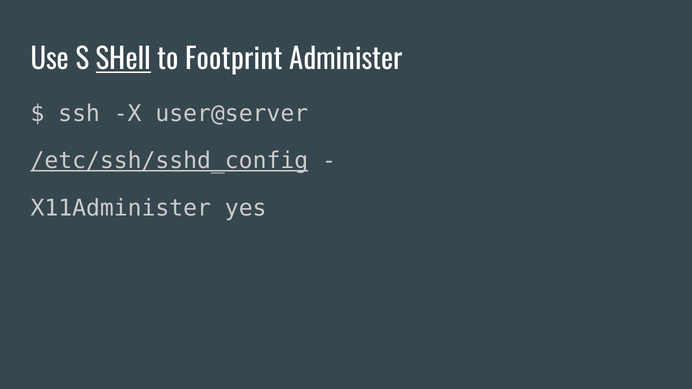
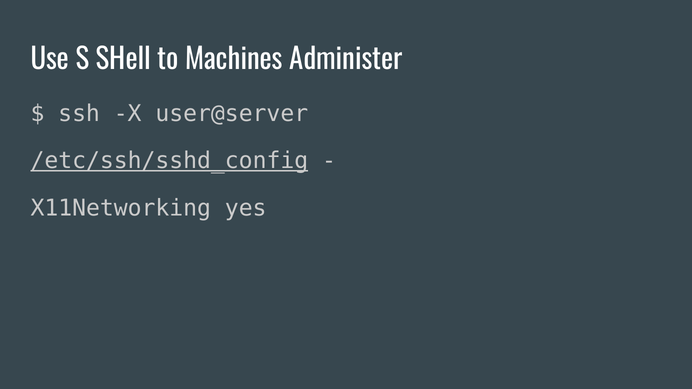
SHell underline: present -> none (123, 60)
Footprint: Footprint -> Machines (234, 60)
X11Administer: X11Administer -> X11Networking (121, 208)
